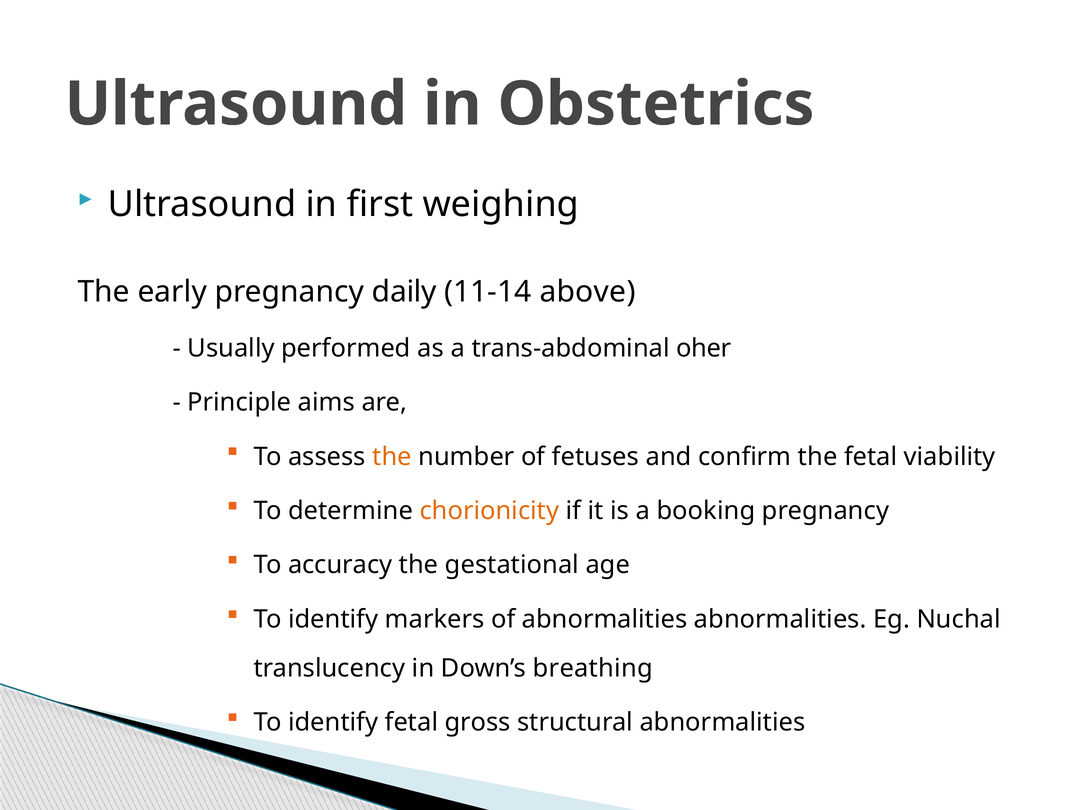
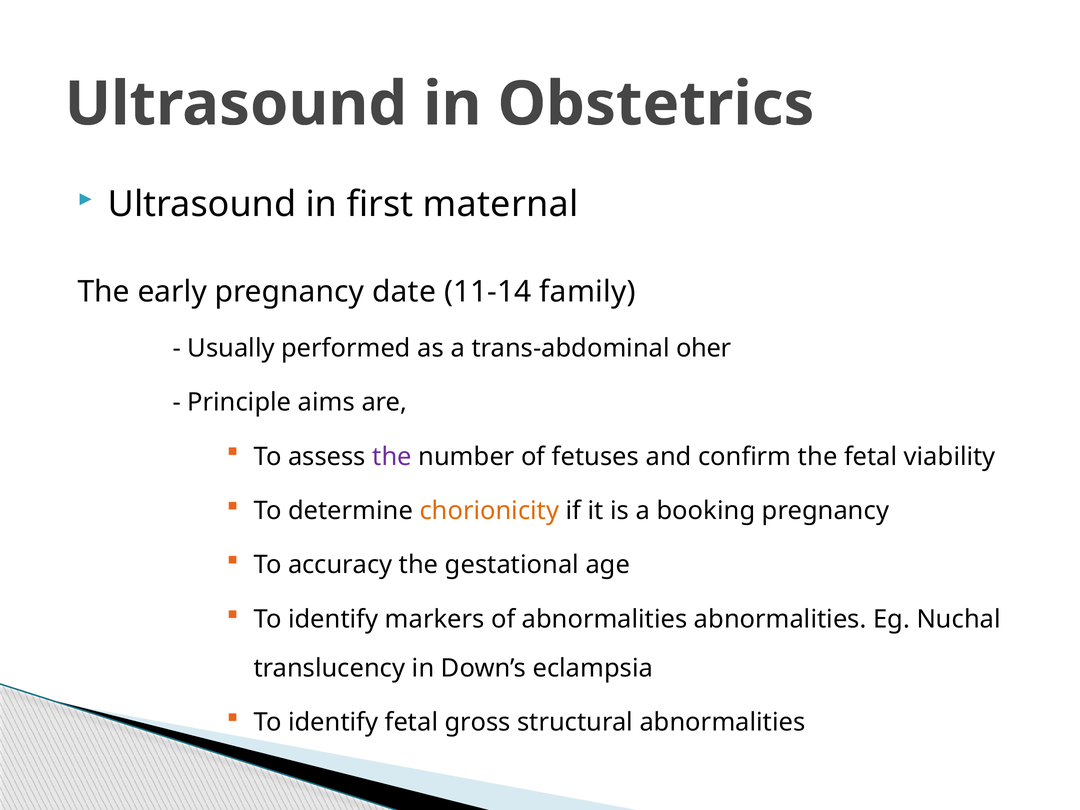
weighing: weighing -> maternal (501, 204)
daily: daily -> date (404, 292)
above: above -> family (588, 292)
the colour: orange -> purple (392, 457)
breathing: breathing -> eclampsia (593, 668)
